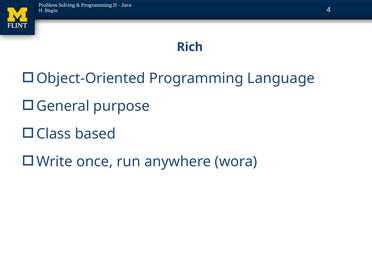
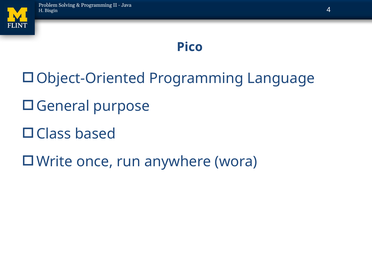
Rich: Rich -> Pico (190, 47)
